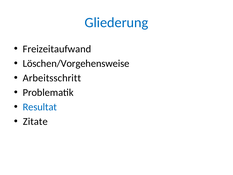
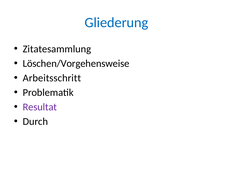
Freizeitaufwand: Freizeitaufwand -> Zitatesammlung (57, 49)
Resultat colour: blue -> purple (40, 107)
Zitate: Zitate -> Durch (35, 121)
